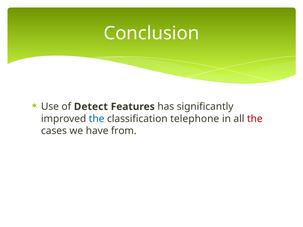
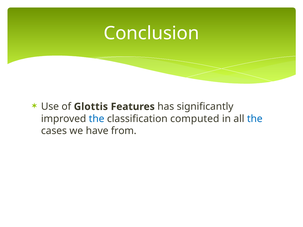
Detect: Detect -> Glottis (91, 107)
telephone: telephone -> computed (195, 119)
the colour: red -> blue (255, 119)
